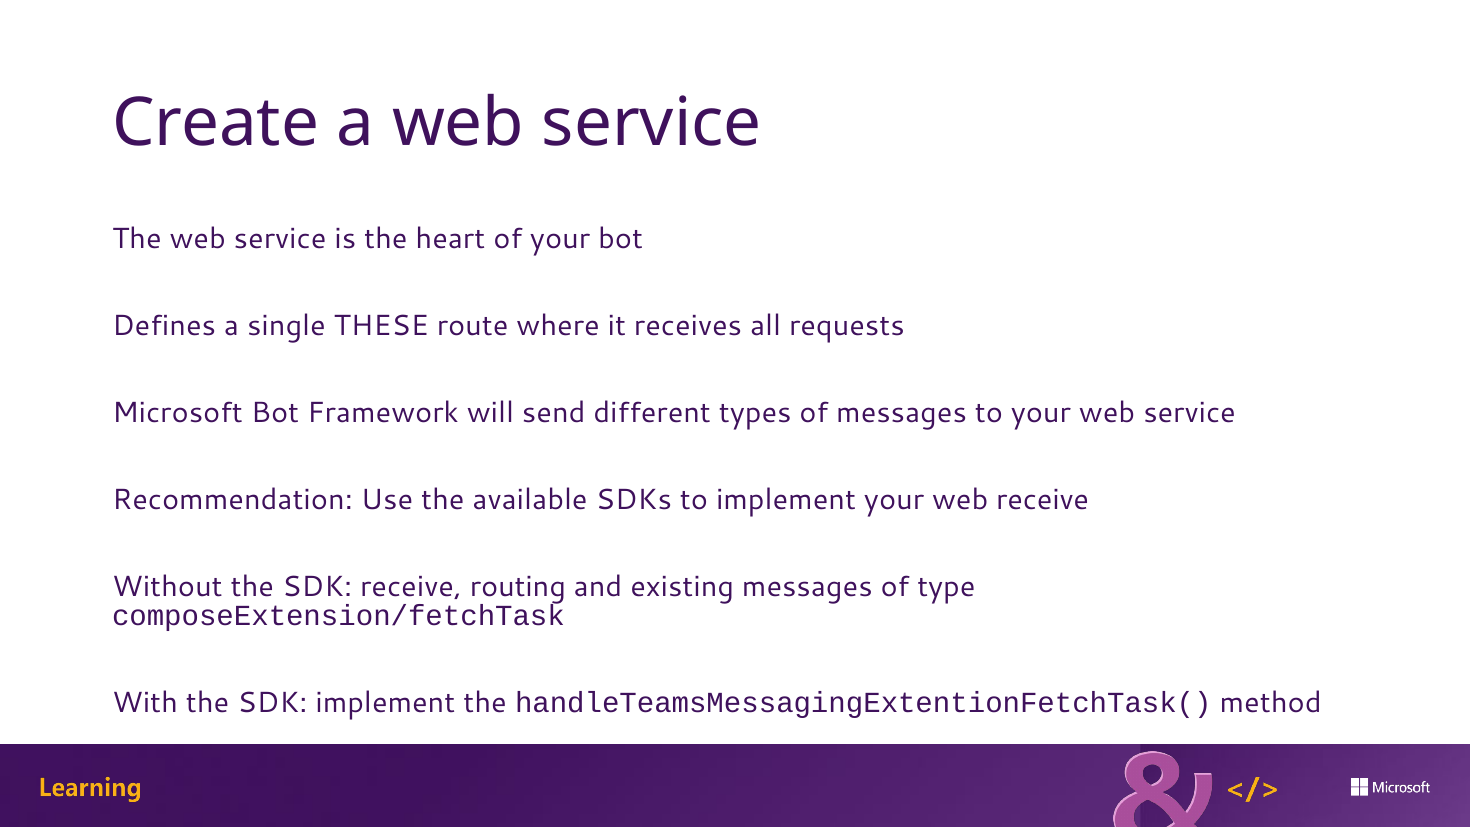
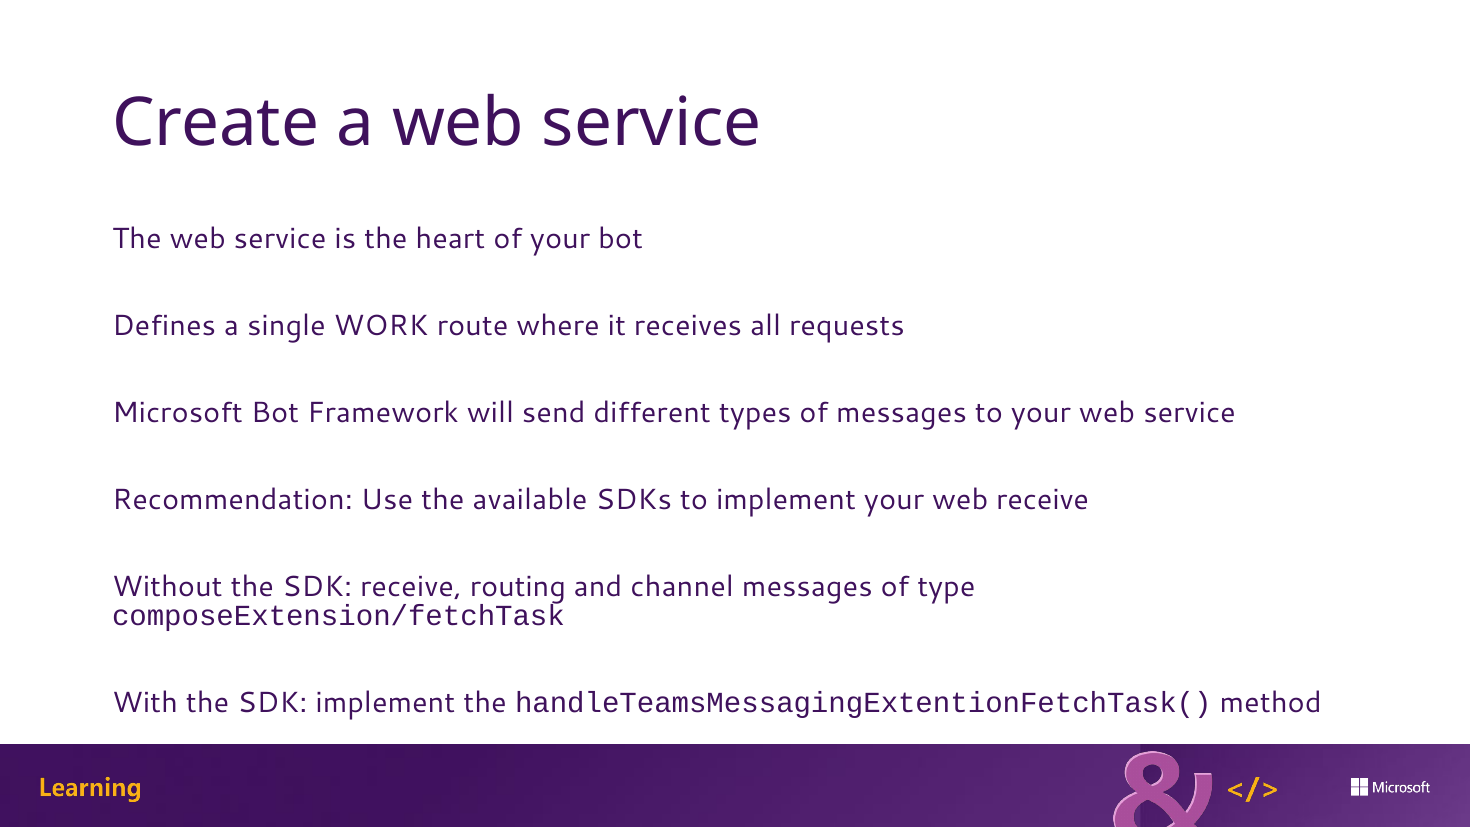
THESE: THESE -> WORK (381, 326)
existing: existing -> channel (682, 587)
